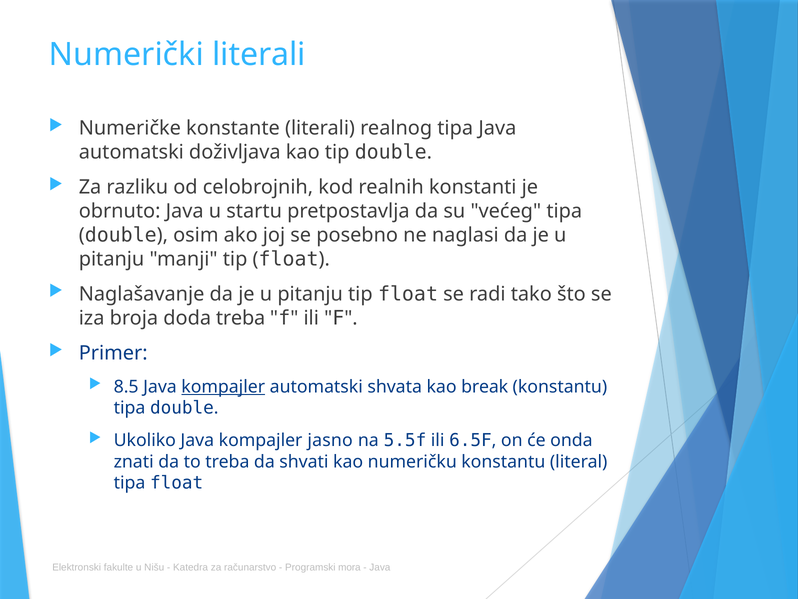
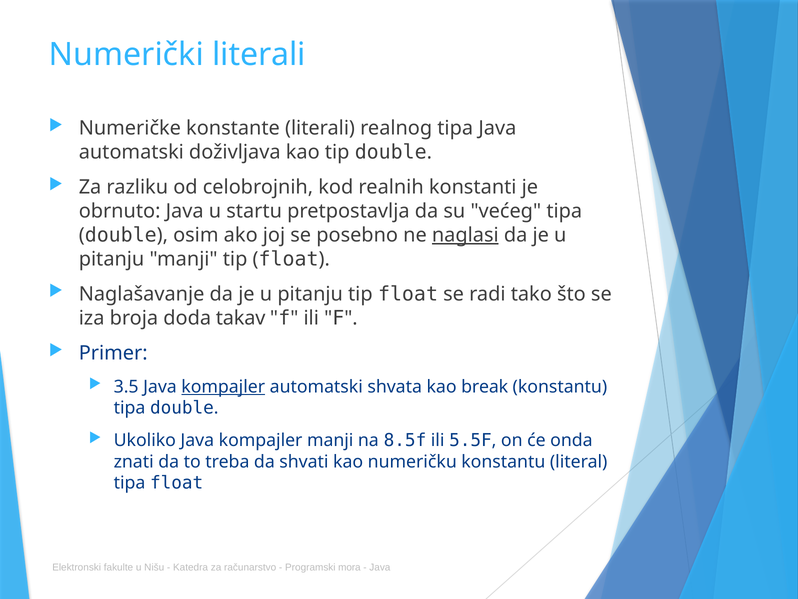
naglasi underline: none -> present (465, 235)
doda treba: treba -> takav (241, 318)
8.5: 8.5 -> 3.5 (126, 386)
kompajler jasno: jasno -> manji (330, 440)
5.5f: 5.5f -> 8.5f (405, 440)
6.5F: 6.5F -> 5.5F (470, 440)
